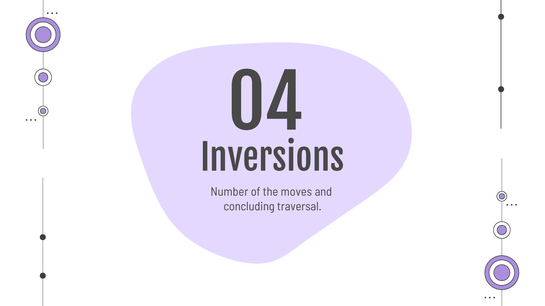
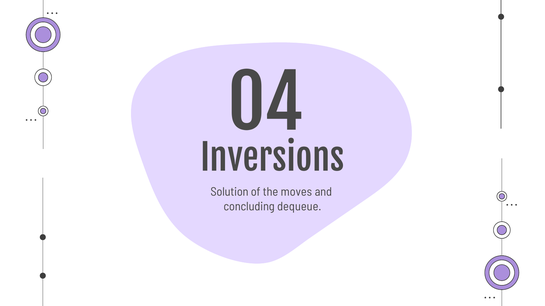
Number: Number -> Solution (230, 192)
traversal: traversal -> dequeue (299, 207)
